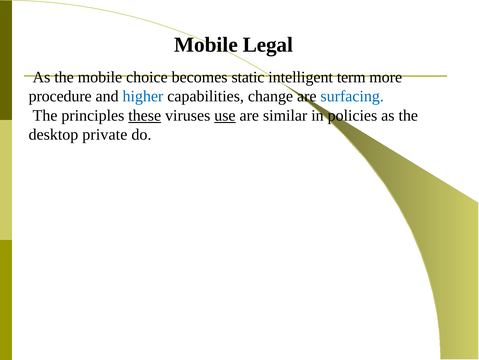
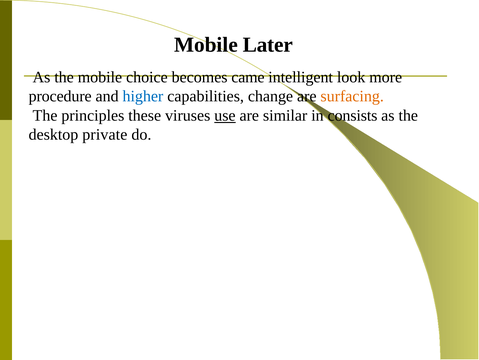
Legal: Legal -> Later (268, 45)
static: static -> came (248, 77)
term: term -> look (351, 77)
surfacing colour: blue -> orange (352, 96)
these underline: present -> none (145, 115)
policies: policies -> consists (353, 115)
